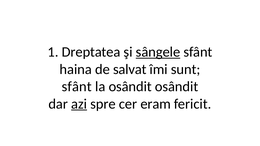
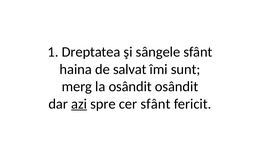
sângele underline: present -> none (158, 52)
sfânt: sfânt -> merg (77, 87)
cer eram: eram -> sfânt (155, 104)
